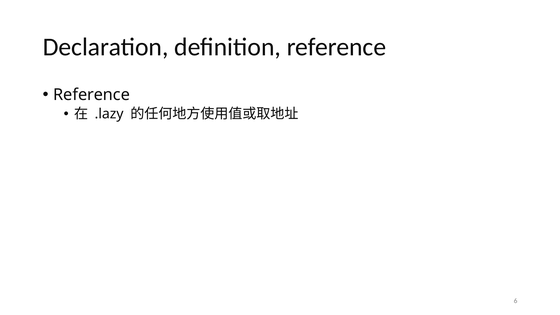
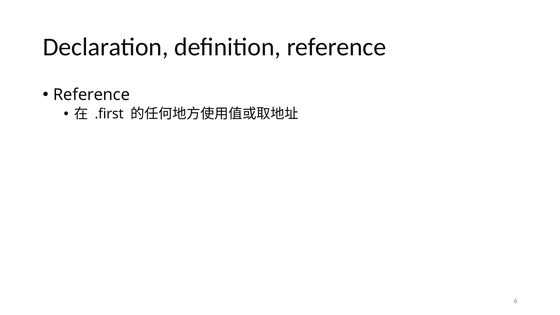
.lazy: .lazy -> .first (109, 114)
